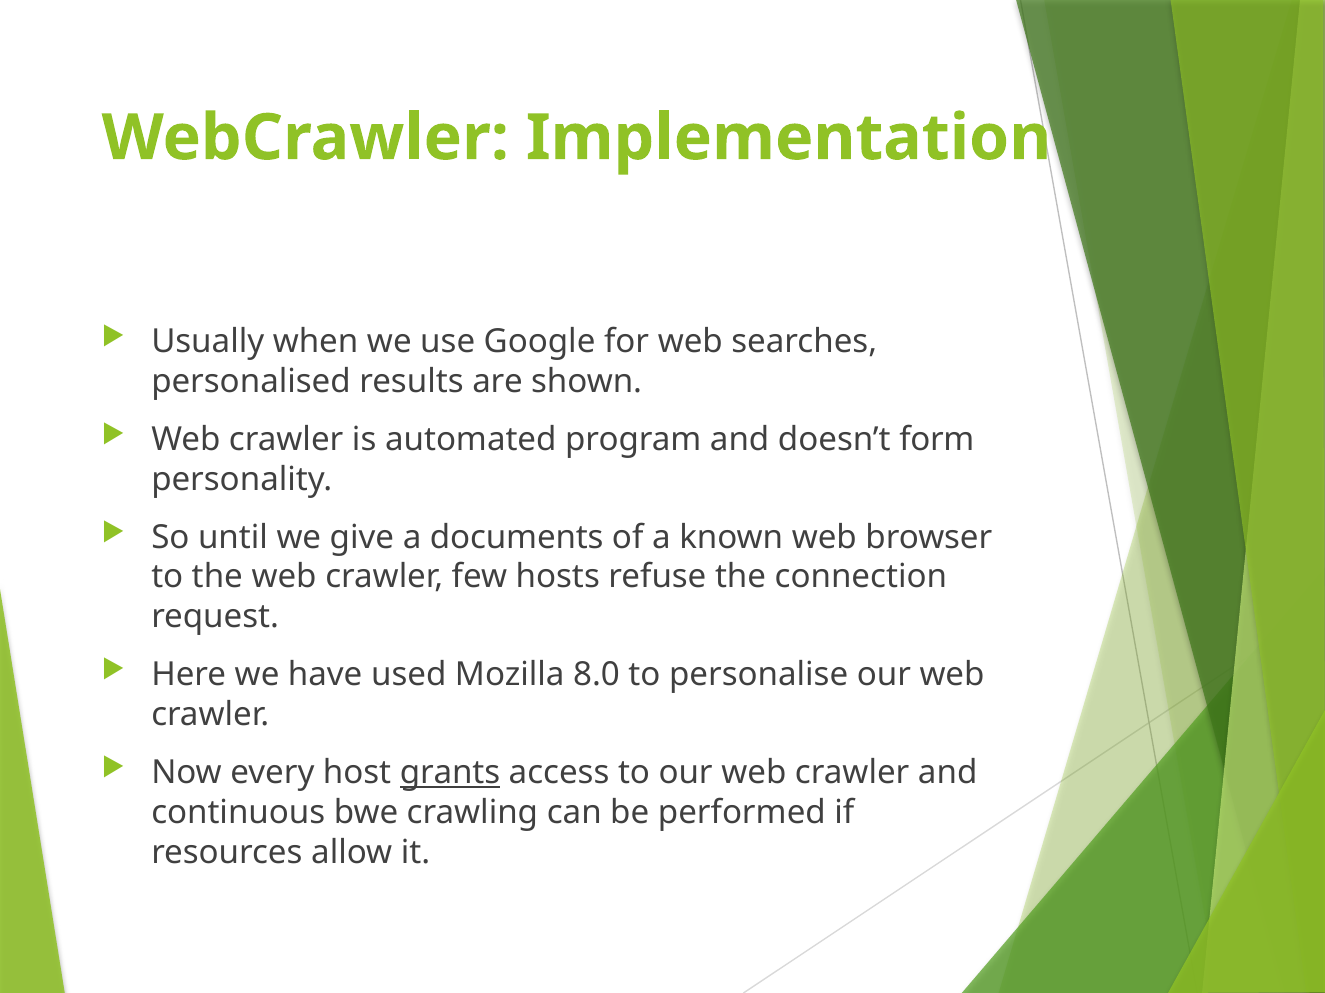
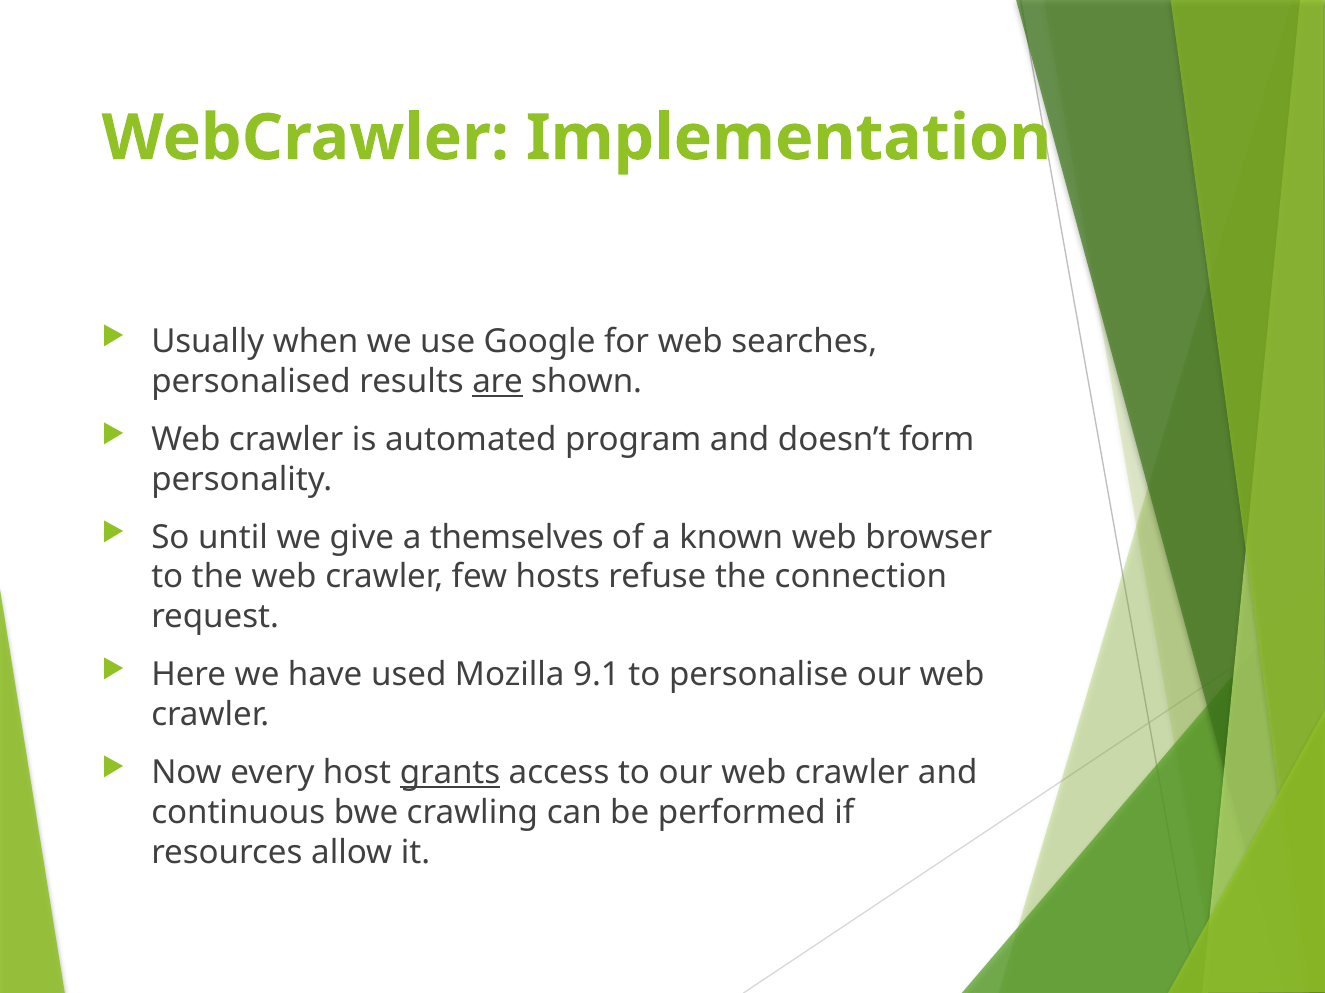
are underline: none -> present (498, 382)
documents: documents -> themselves (517, 538)
8.0: 8.0 -> 9.1 (596, 675)
